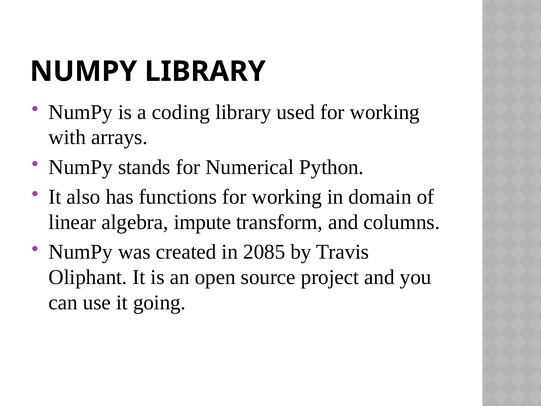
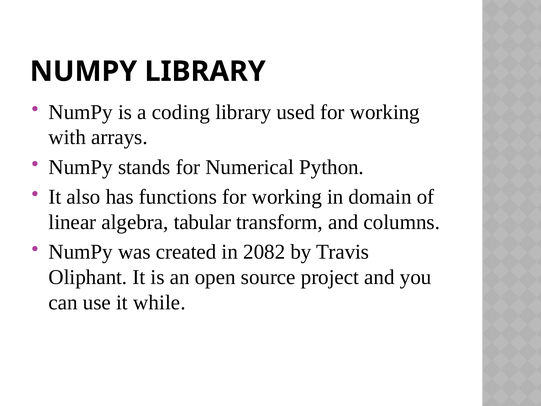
impute: impute -> tabular (202, 222)
2085: 2085 -> 2082 (264, 252)
going: going -> while (159, 302)
